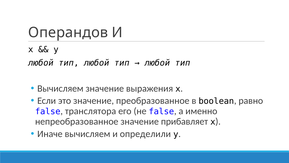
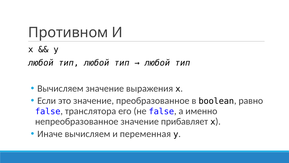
Операндов: Операндов -> Противном (68, 32)
определили: определили -> переменная (145, 133)
